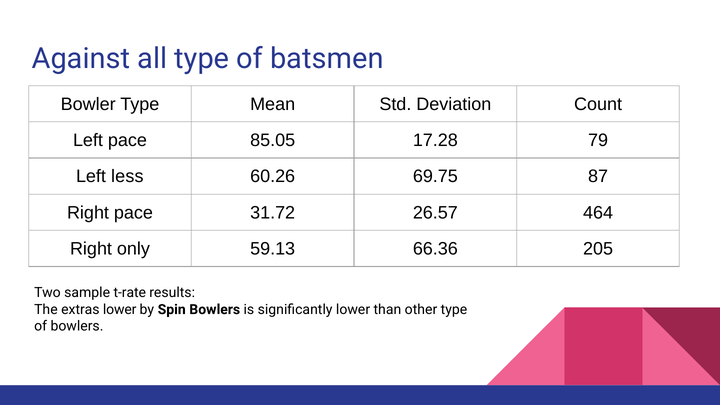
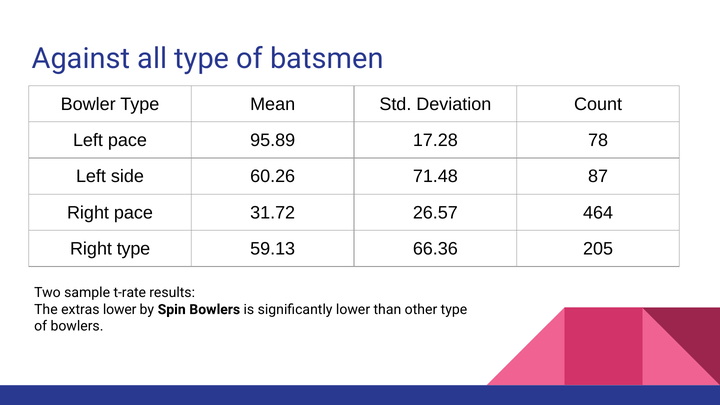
85.05: 85.05 -> 95.89 (273, 140)
79: 79 -> 78 (598, 140)
less: less -> side (127, 176)
69.75: 69.75 -> 71.48 (435, 176)
Right only: only -> type (133, 249)
